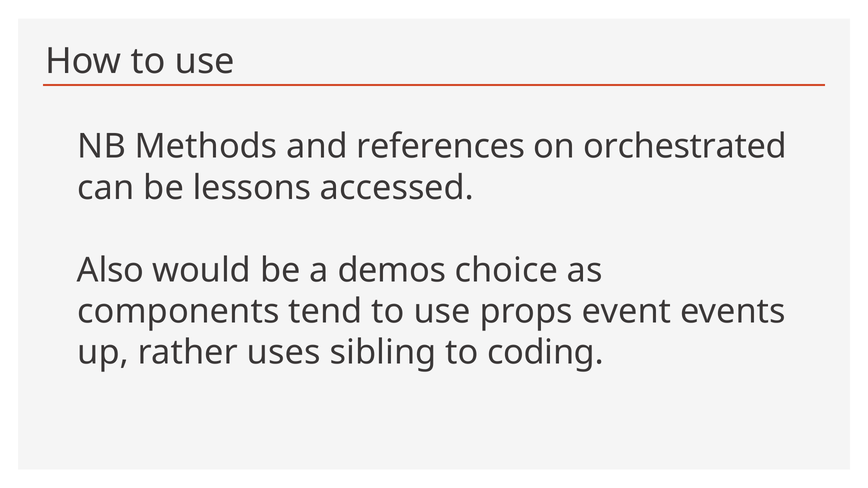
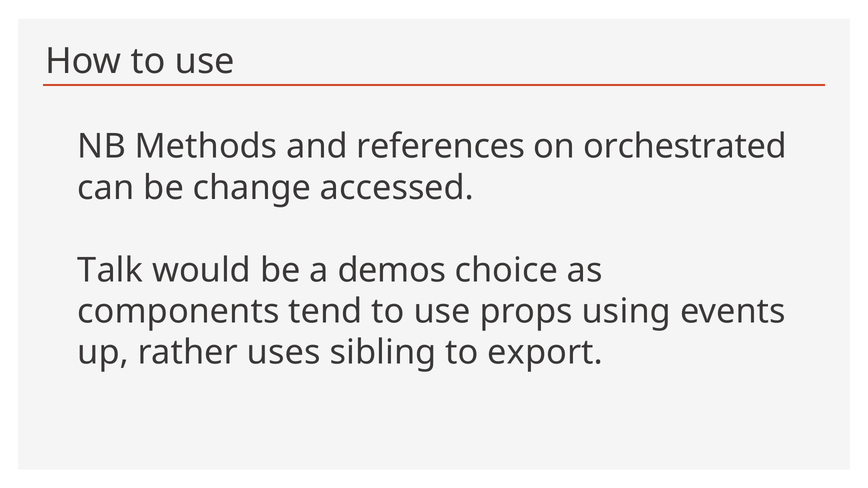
lessons: lessons -> change (252, 188)
Also: Also -> Talk (110, 270)
event: event -> using (626, 312)
coding: coding -> export (545, 353)
